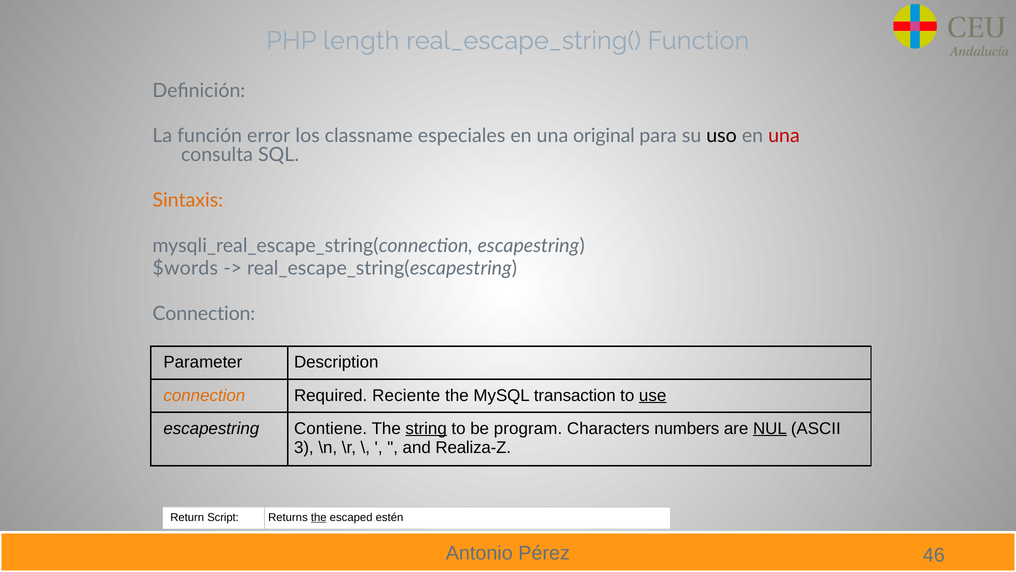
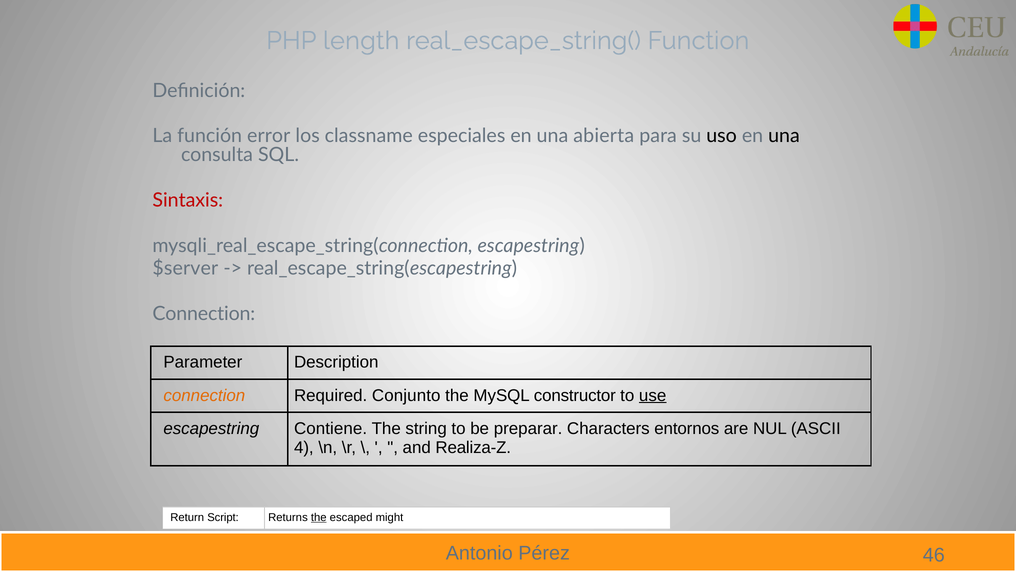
original: original -> abierta (604, 136)
una colour: red -> black (784, 136)
Sintaxis colour: orange -> red (188, 200)
$words: $words -> $server (185, 268)
Reciente: Reciente -> Conjunto (406, 395)
transaction: transaction -> constructor (575, 395)
string underline: present -> none (426, 428)
program: program -> preparar (528, 428)
numbers: numbers -> entornos (687, 428)
NUL underline: present -> none (770, 428)
3: 3 -> 4 (304, 447)
estén: estén -> might (389, 517)
